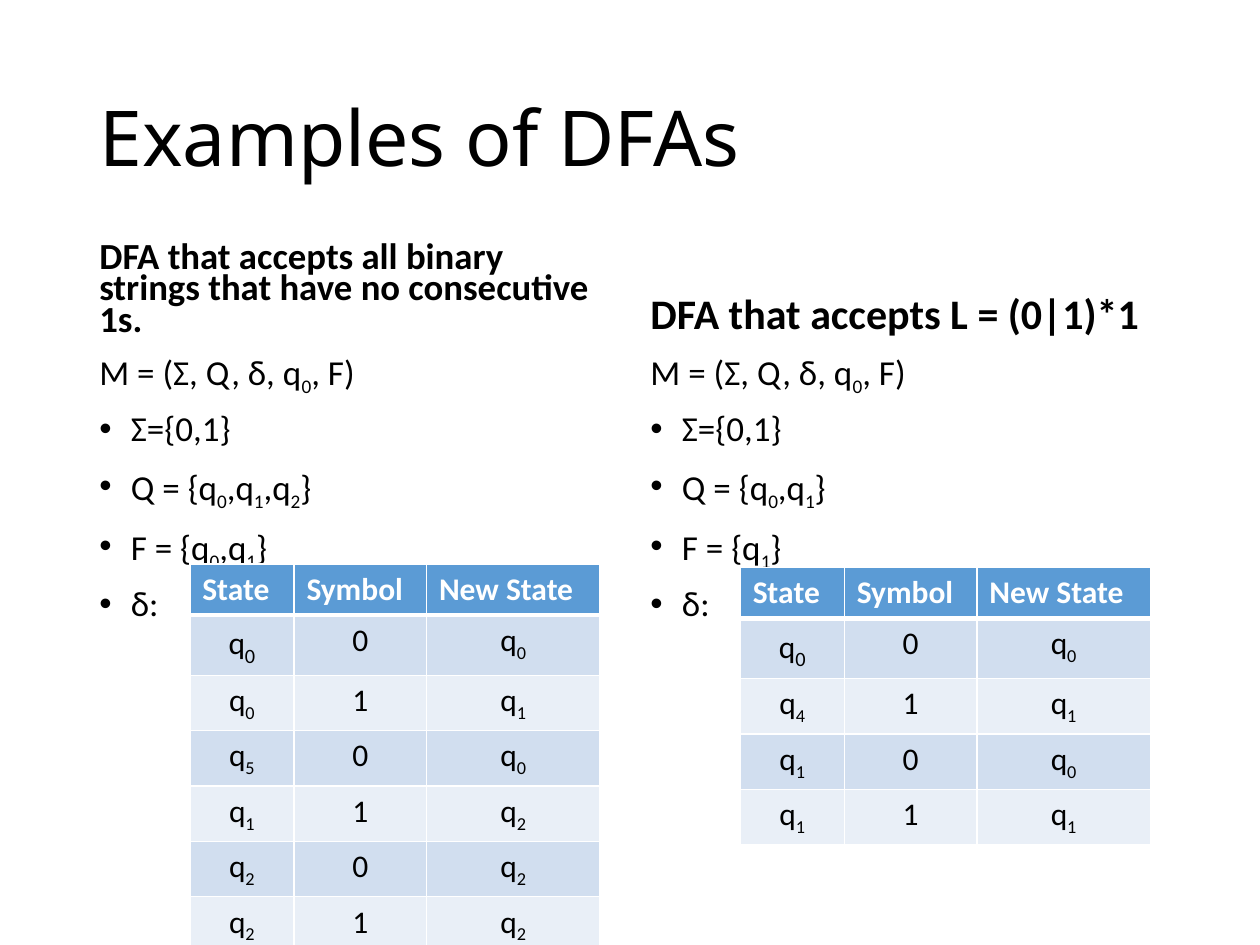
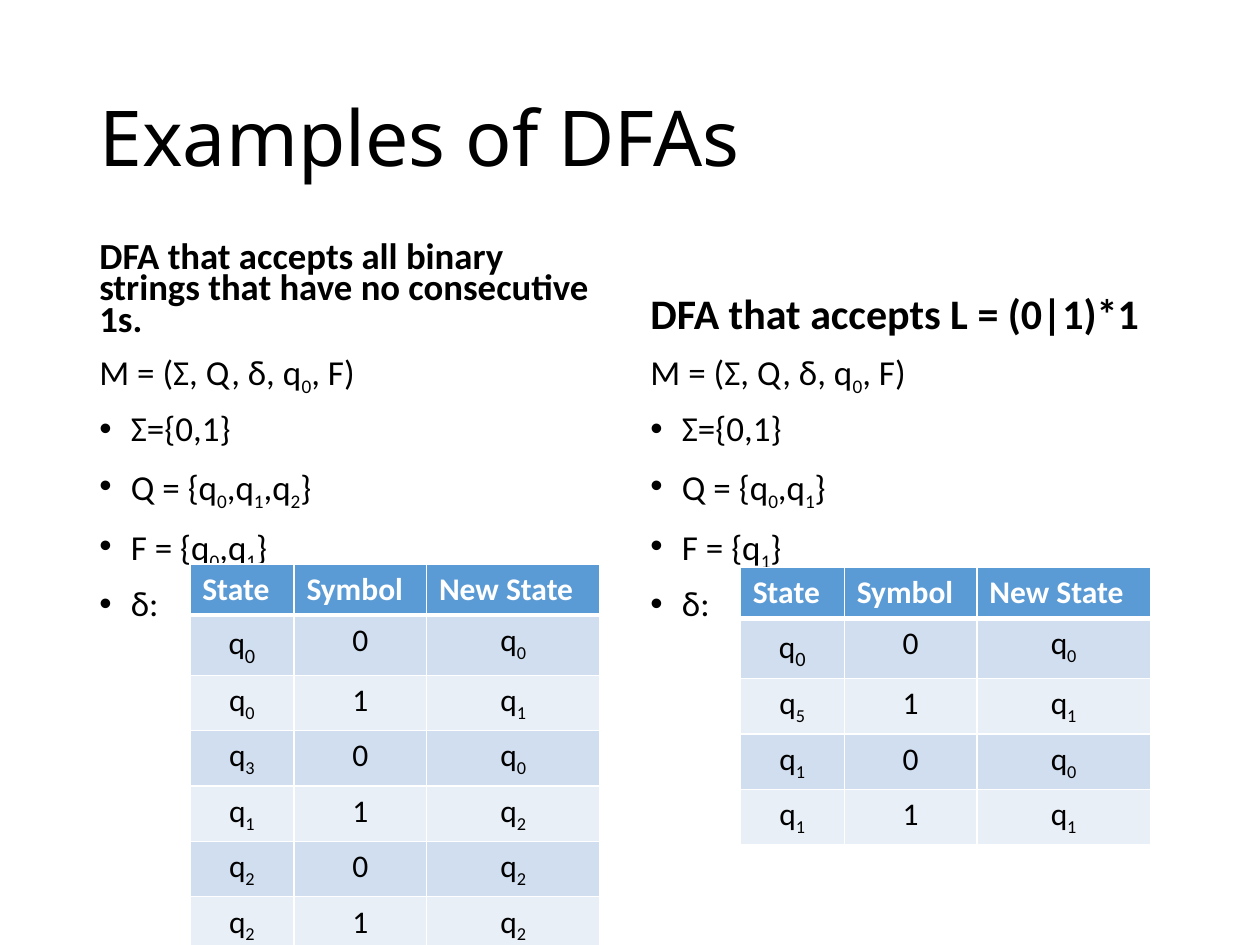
4: 4 -> 5 (800, 717)
5: 5 -> 3 (250, 769)
